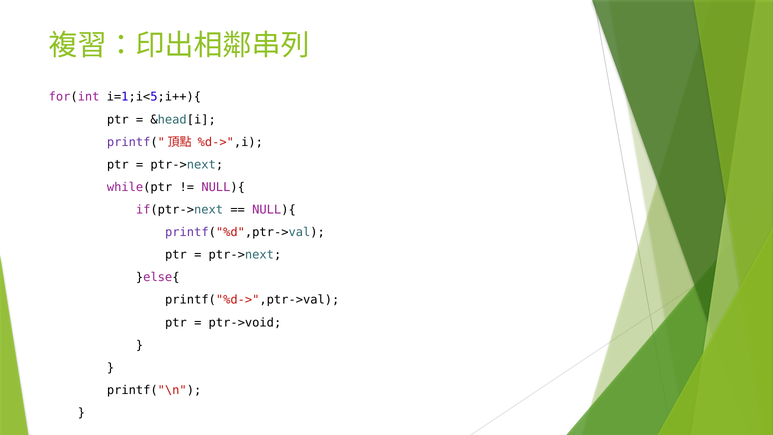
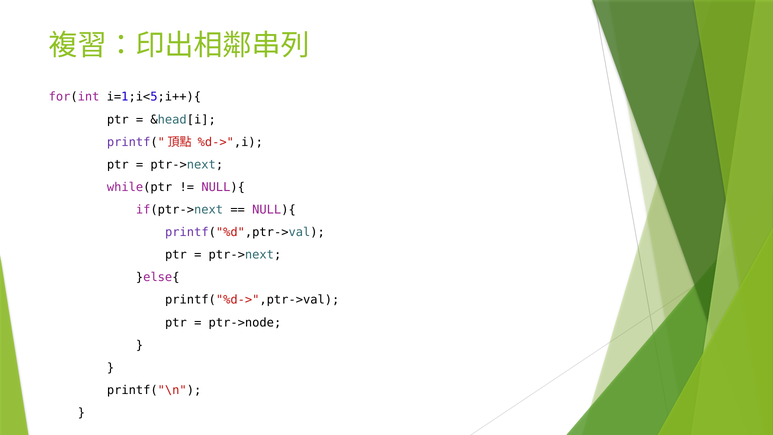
ptr->void: ptr->void -> ptr->node (245, 322)
